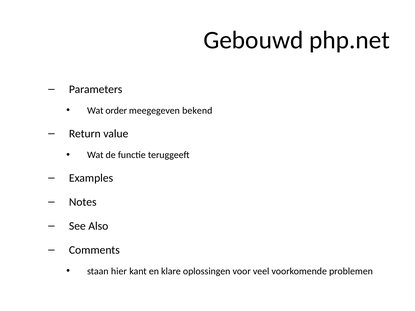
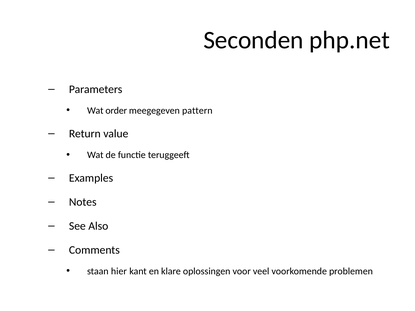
Gebouwd: Gebouwd -> Seconden (253, 40)
bekend: bekend -> pattern (197, 111)
